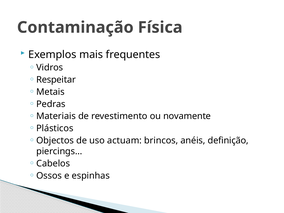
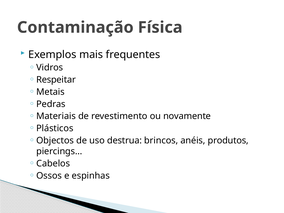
actuam: actuam -> destrua (125, 140)
definição: definição -> produtos (228, 140)
